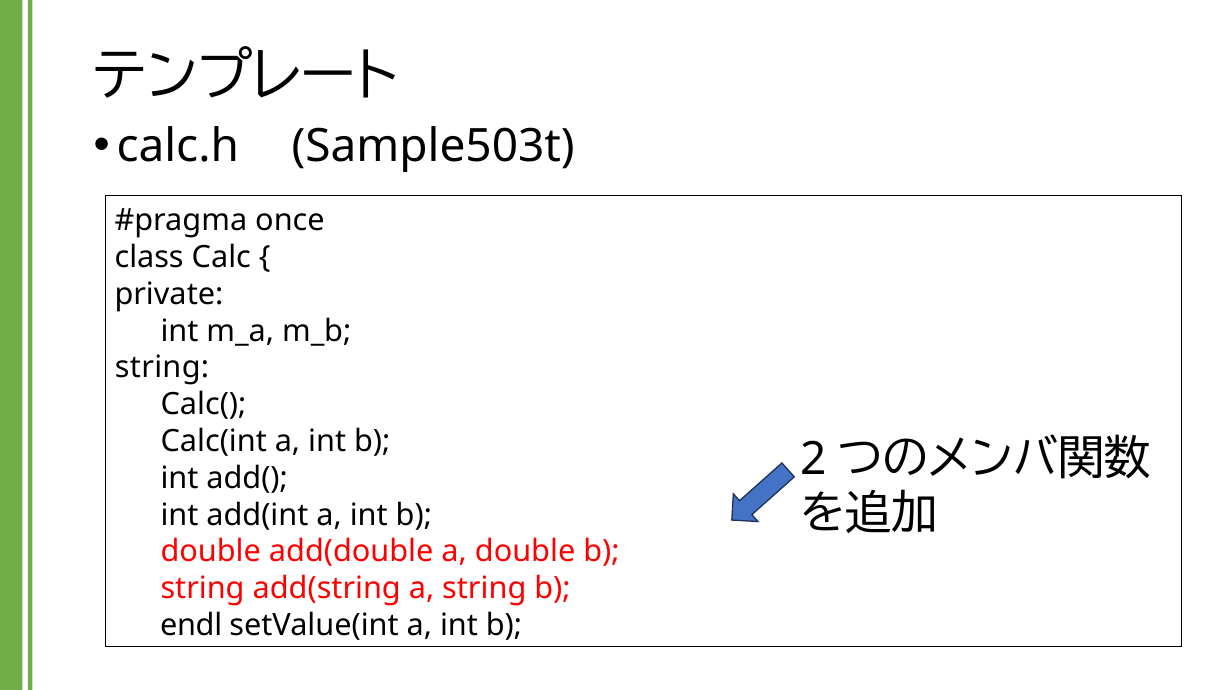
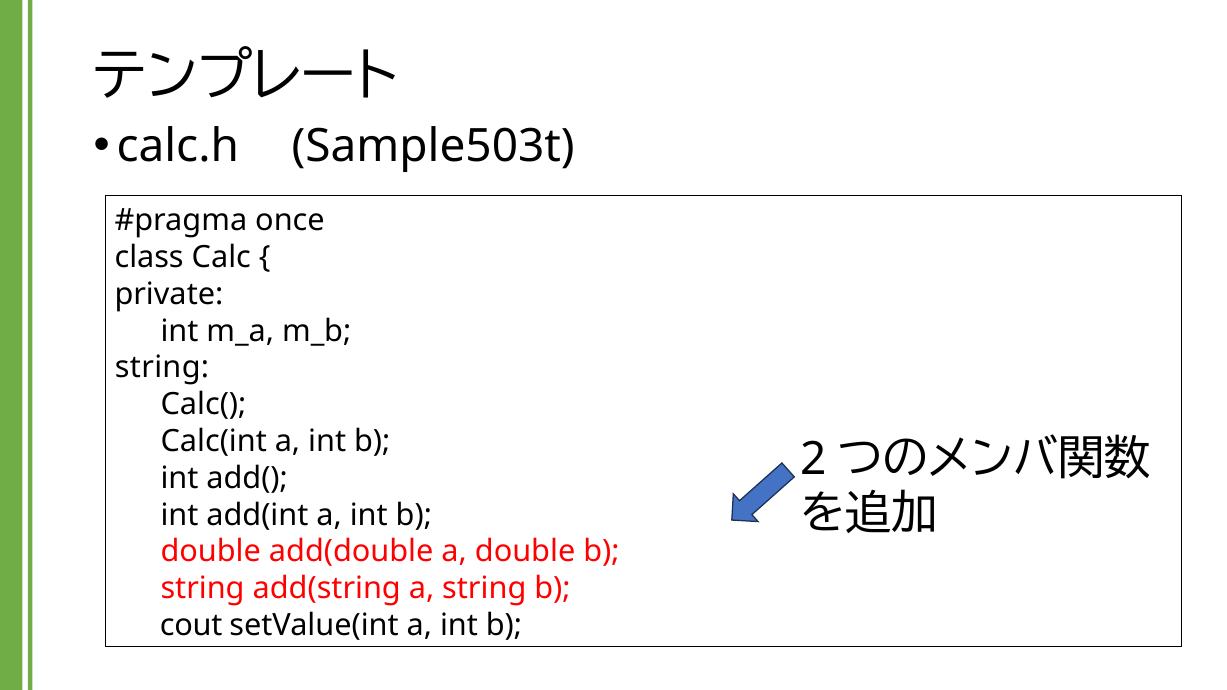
endl: endl -> cout (191, 625)
